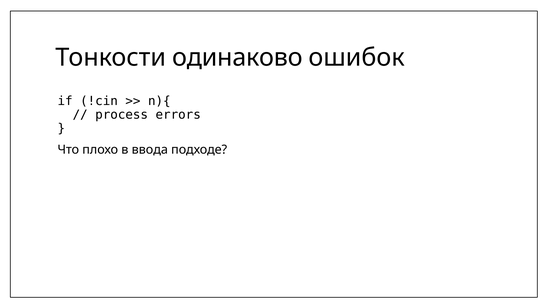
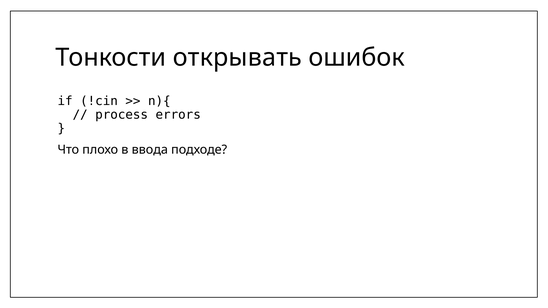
одинаково: одинаково -> открывать (237, 58)
